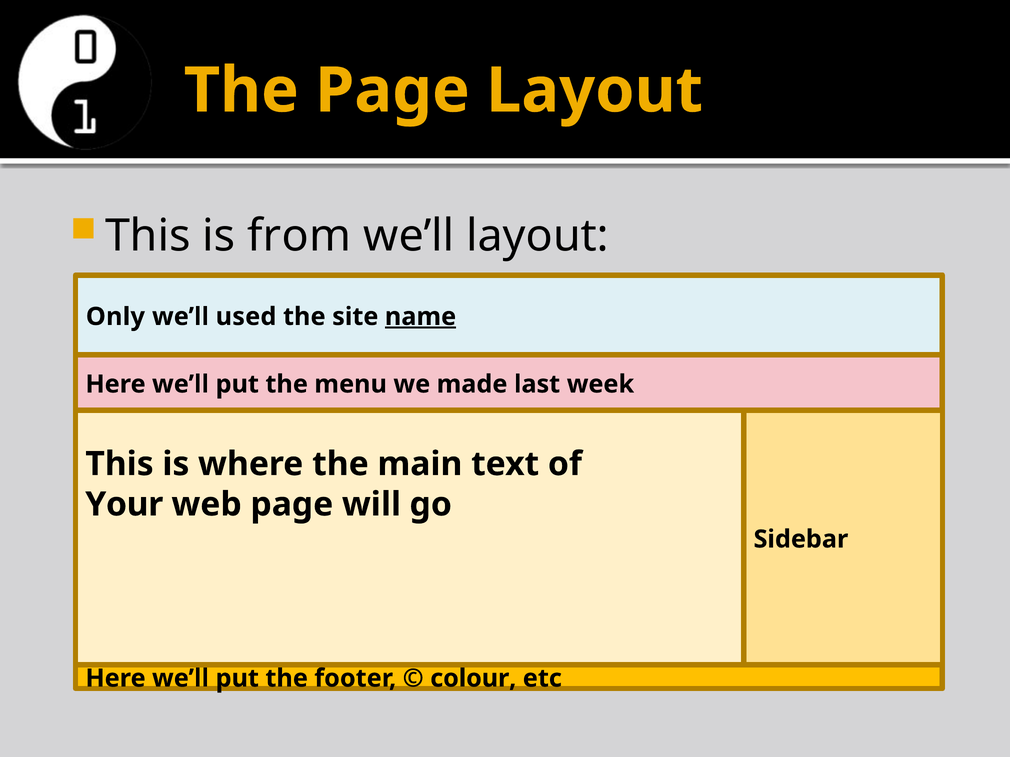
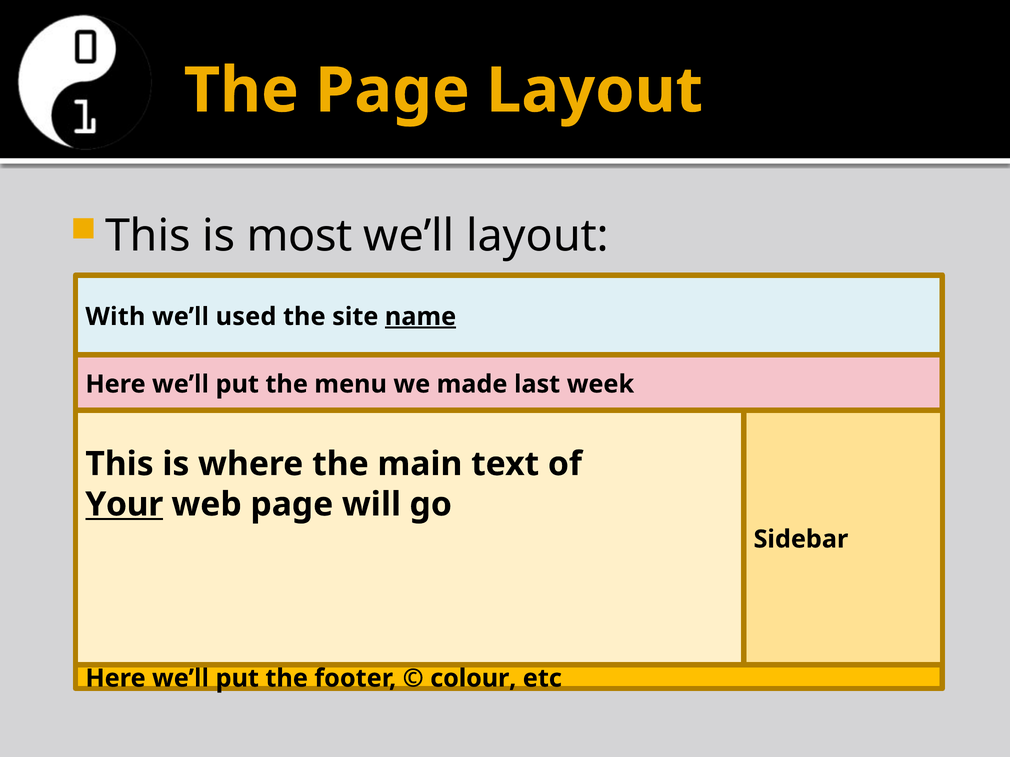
from: from -> most (300, 236)
Only: Only -> With (115, 317)
Your underline: none -> present (124, 505)
